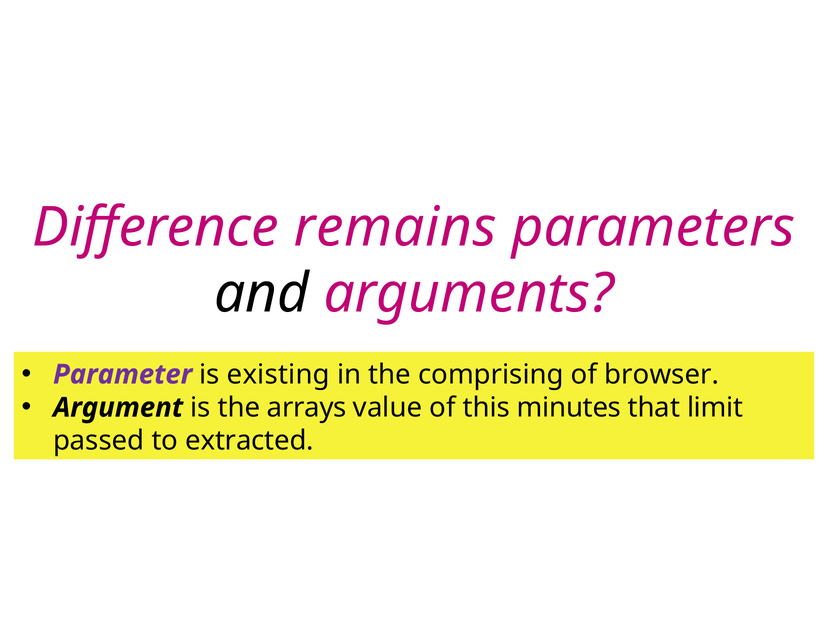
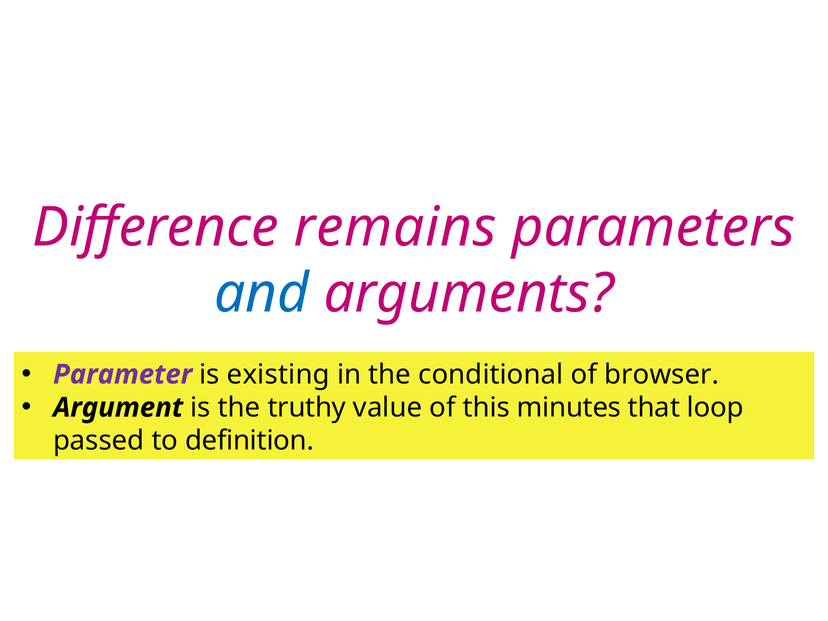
and colour: black -> blue (262, 294)
comprising: comprising -> conditional (491, 374)
arrays: arrays -> truthy (307, 408)
limit: limit -> loop (715, 408)
extracted: extracted -> definition (250, 441)
